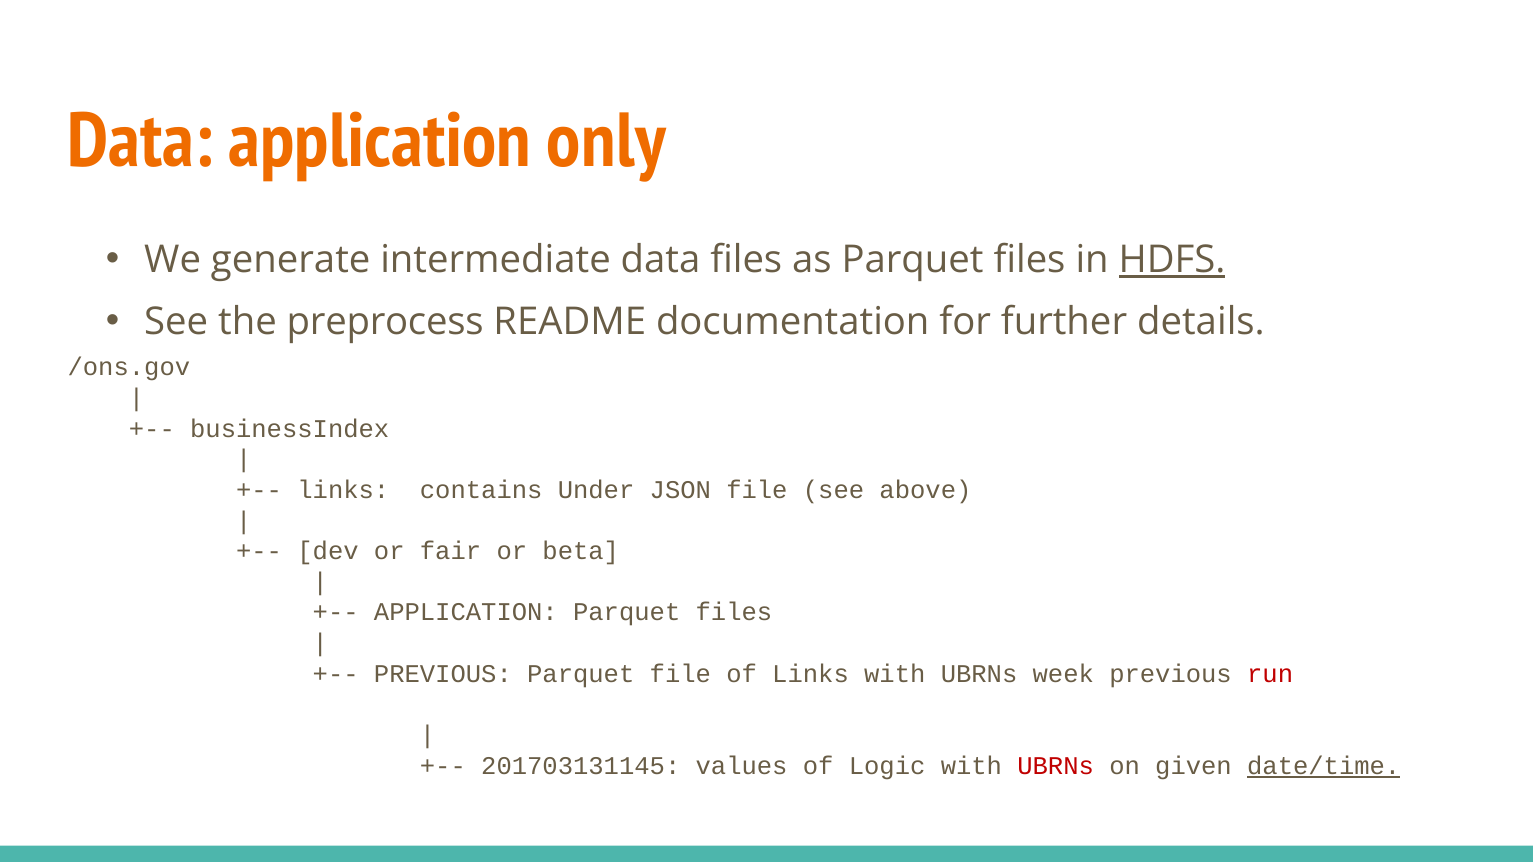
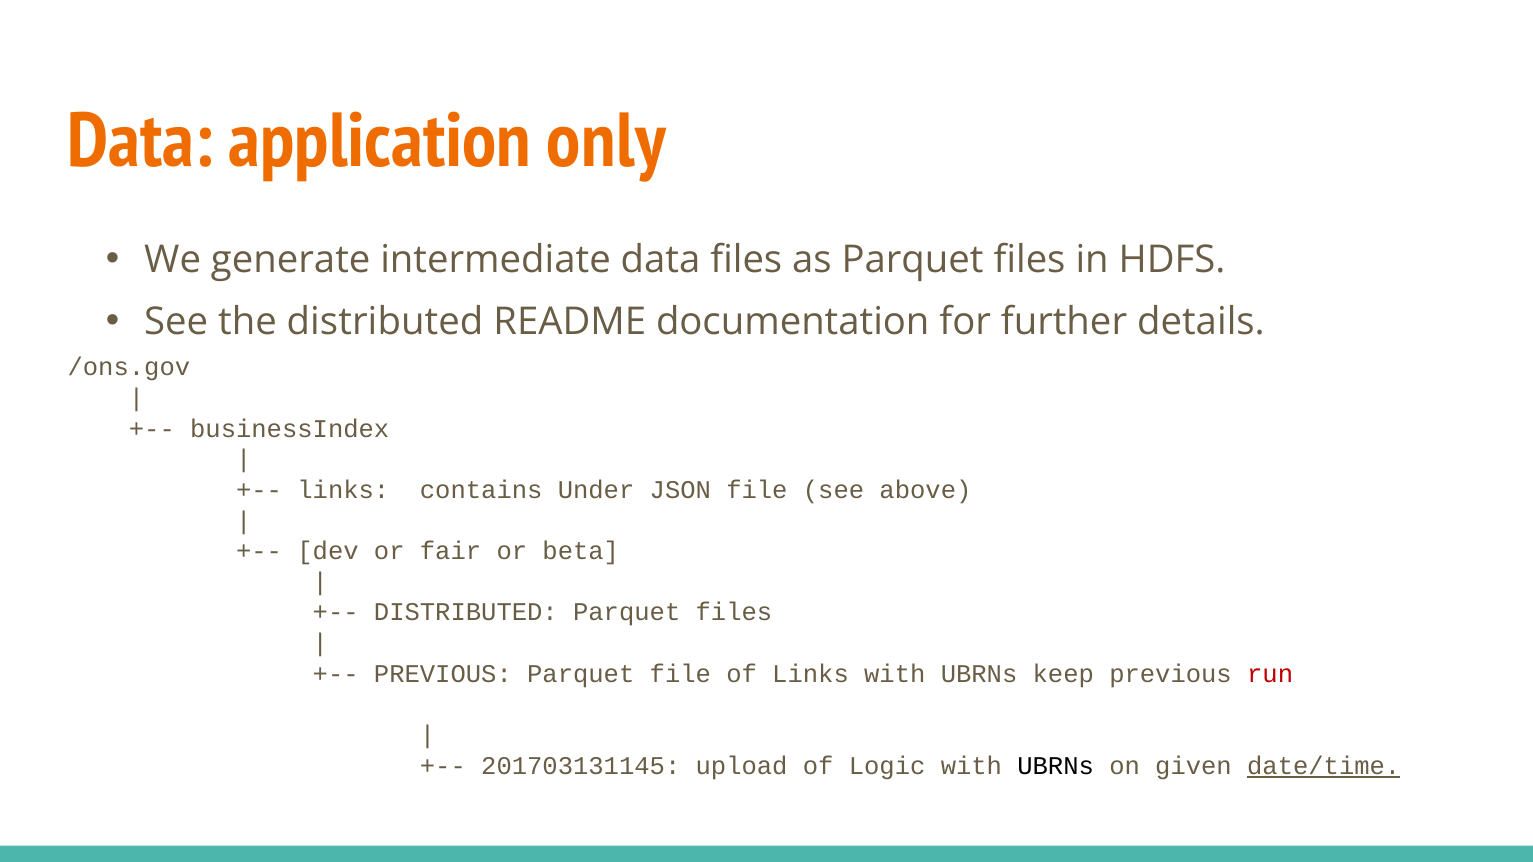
HDFS underline: present -> none (1172, 260)
the preprocess: preprocess -> distributed (385, 322)
APPLICATION: APPLICATION -> DISTRIBUTED (466, 613)
week: week -> keep (1063, 674)
values: values -> upload (742, 766)
UBRNs colour: red -> black (1056, 766)
